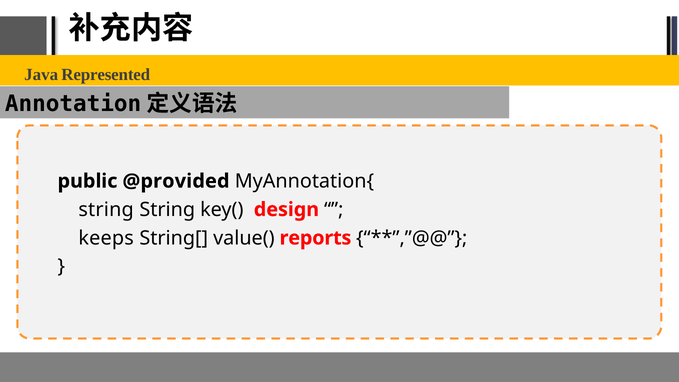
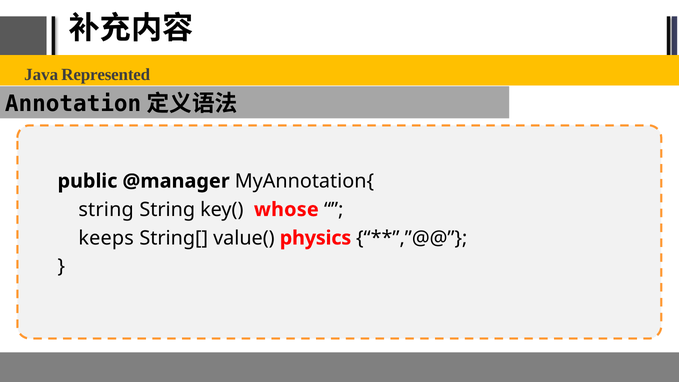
@provided: @provided -> @manager (176, 181)
design: design -> whose (286, 210)
reports: reports -> physics (315, 238)
